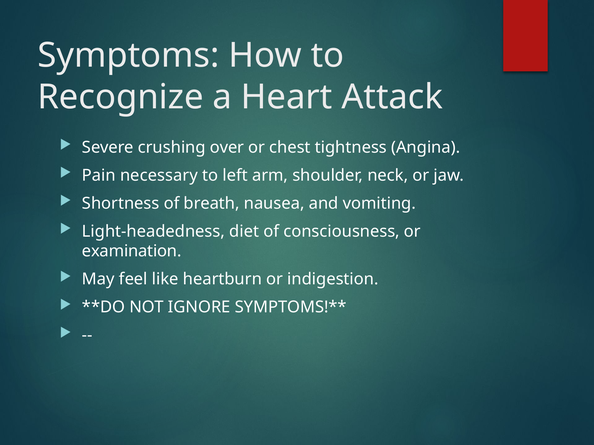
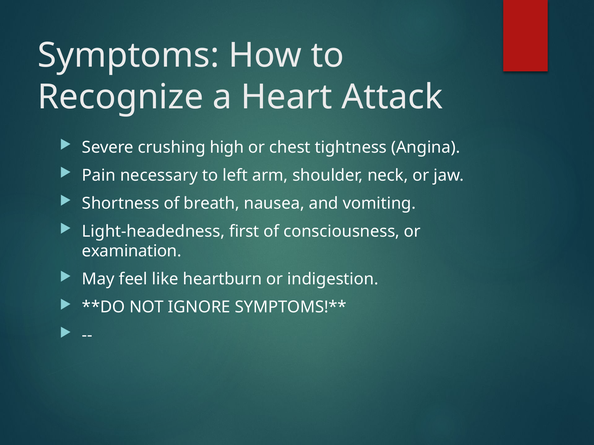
over: over -> high (227, 147)
diet: diet -> first (244, 232)
